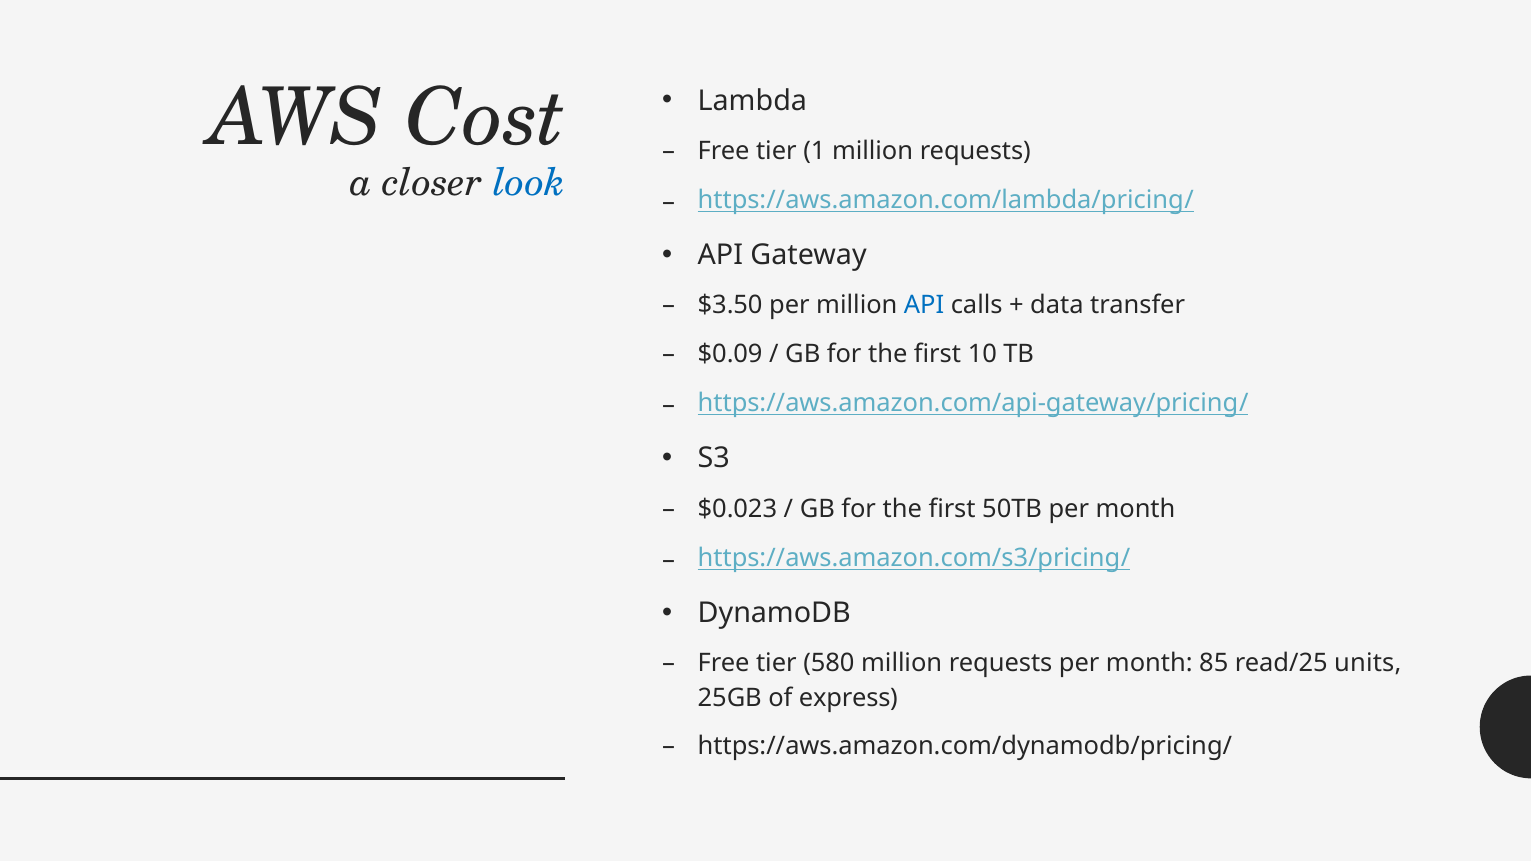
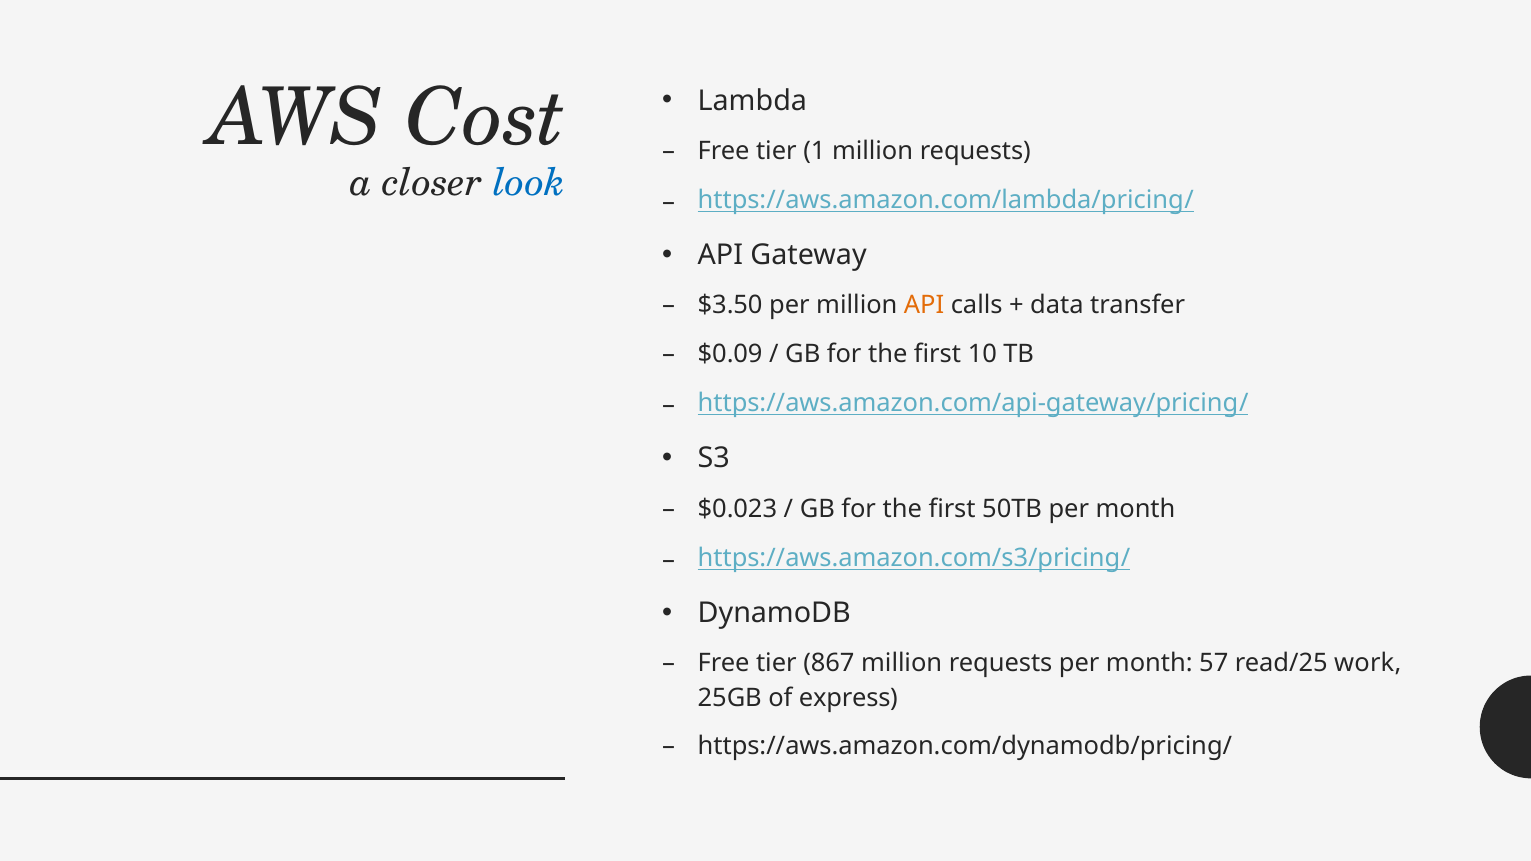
API colour: blue -> orange (924, 306)
580: 580 -> 867 (829, 664)
85: 85 -> 57 (1214, 664)
units: units -> work (1368, 664)
